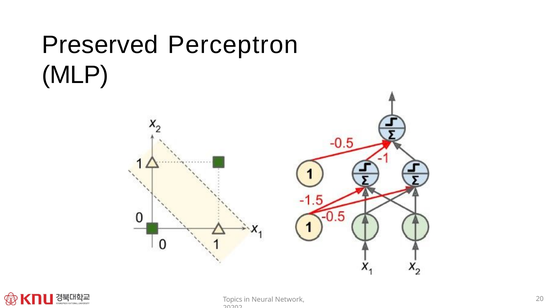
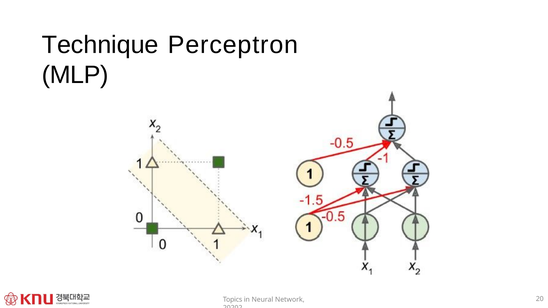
Preserved: Preserved -> Technique (100, 45)
